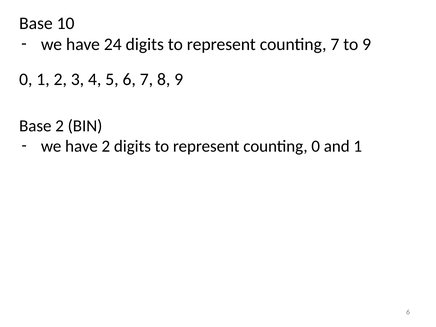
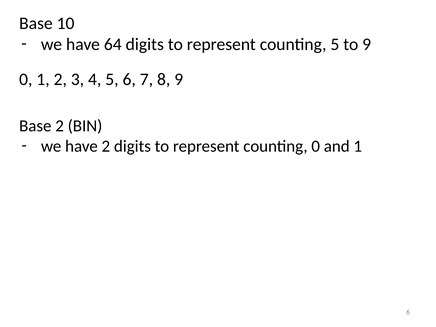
24: 24 -> 64 (113, 44)
counting 7: 7 -> 5 (335, 44)
